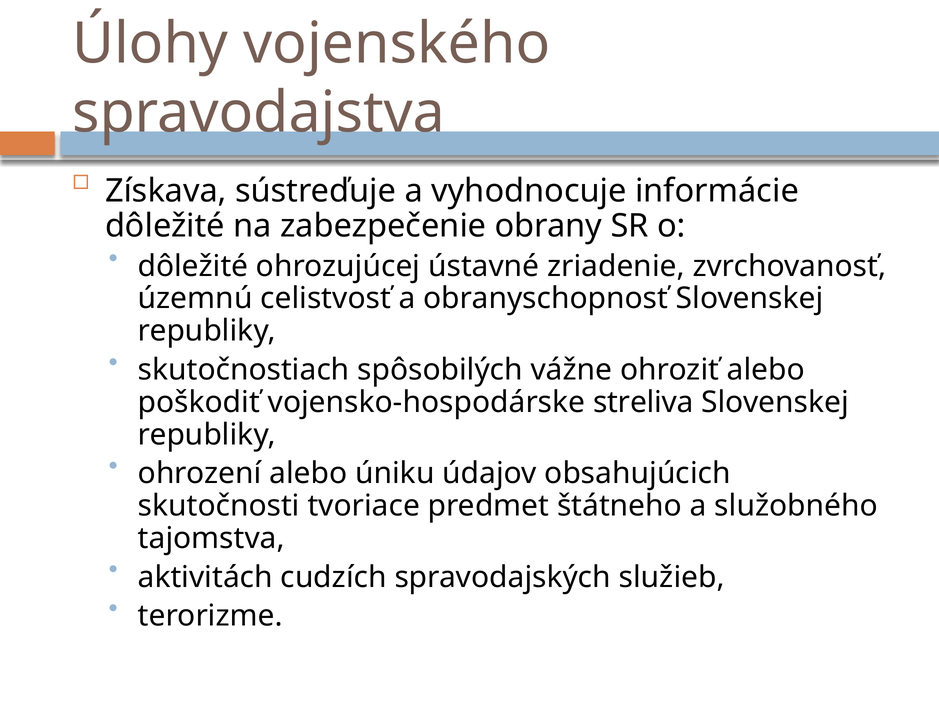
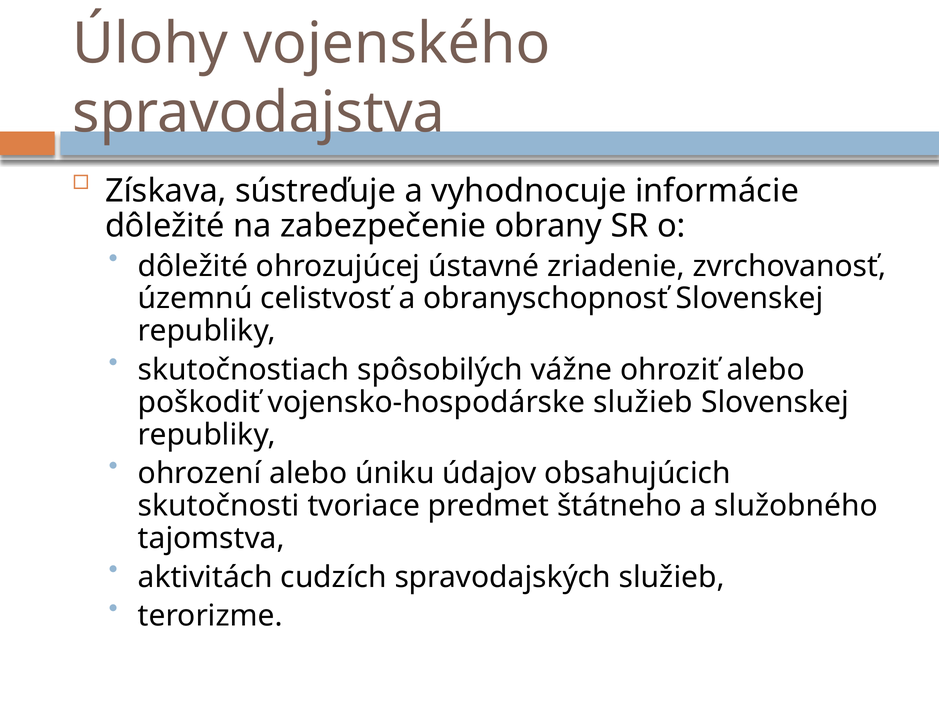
vojensko-hospodárske streliva: streliva -> služieb (643, 402)
